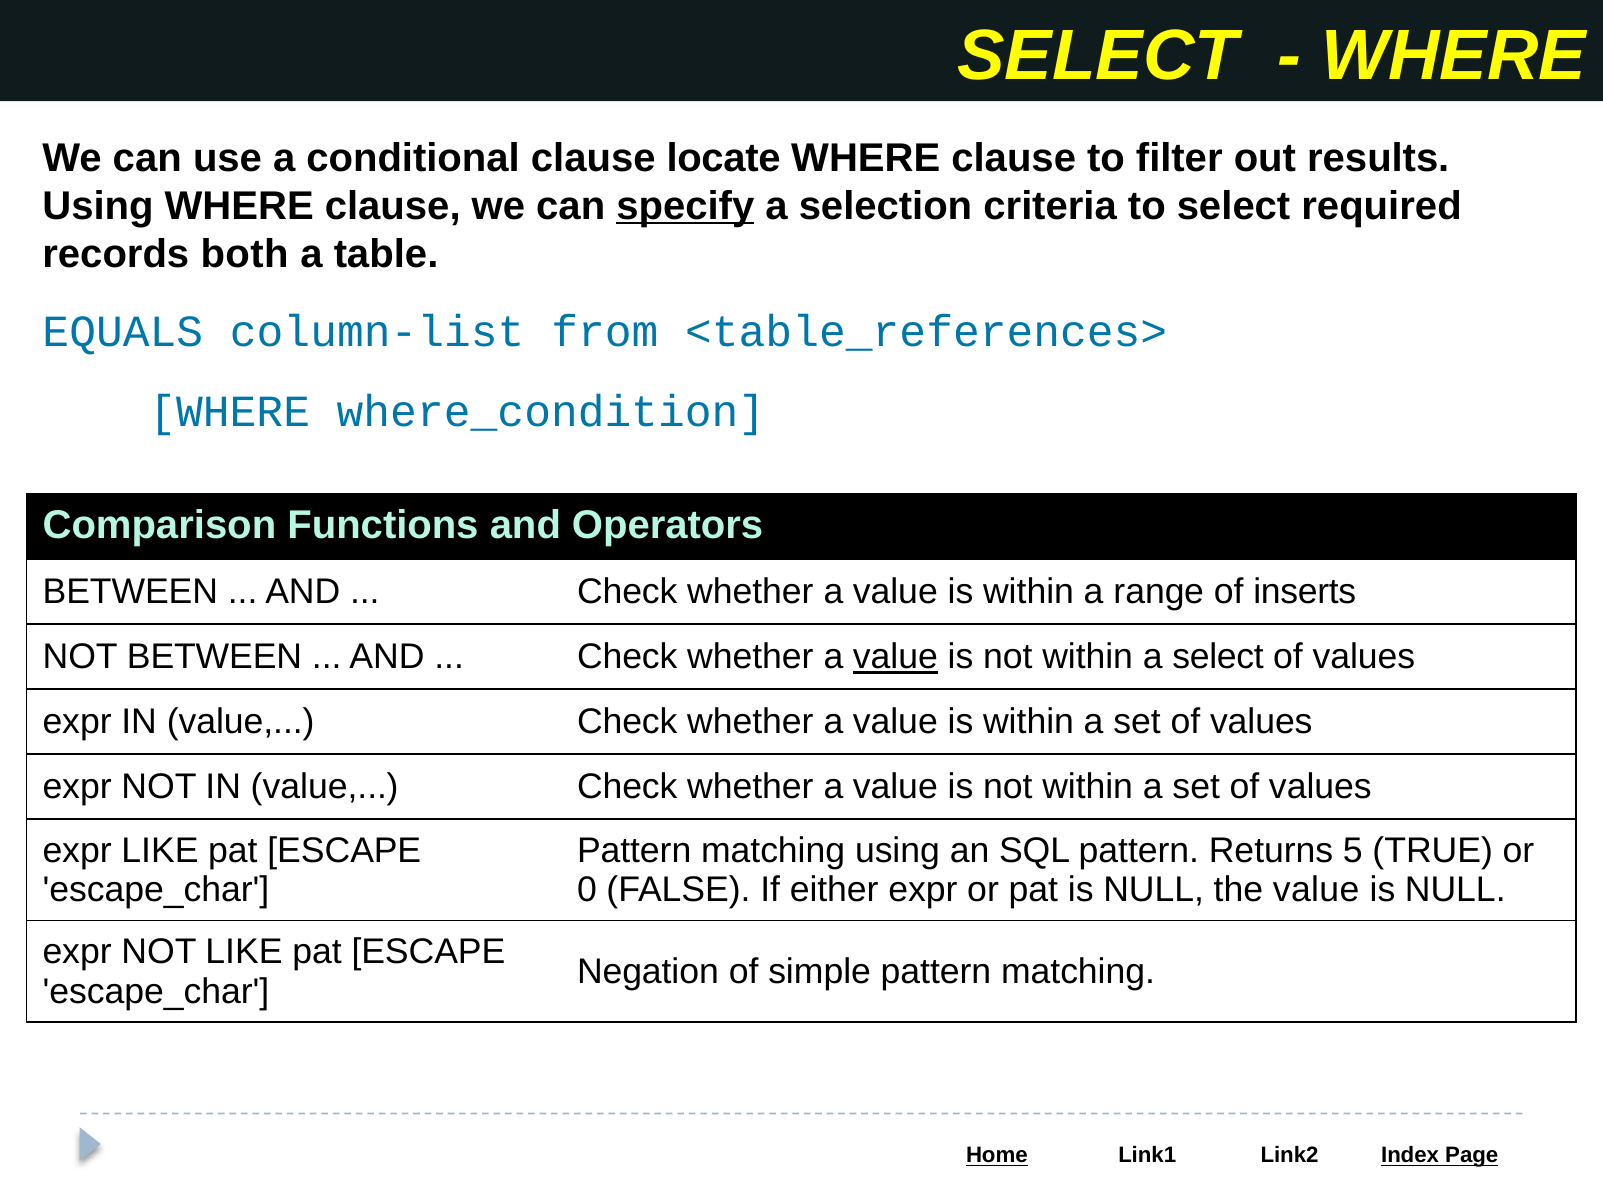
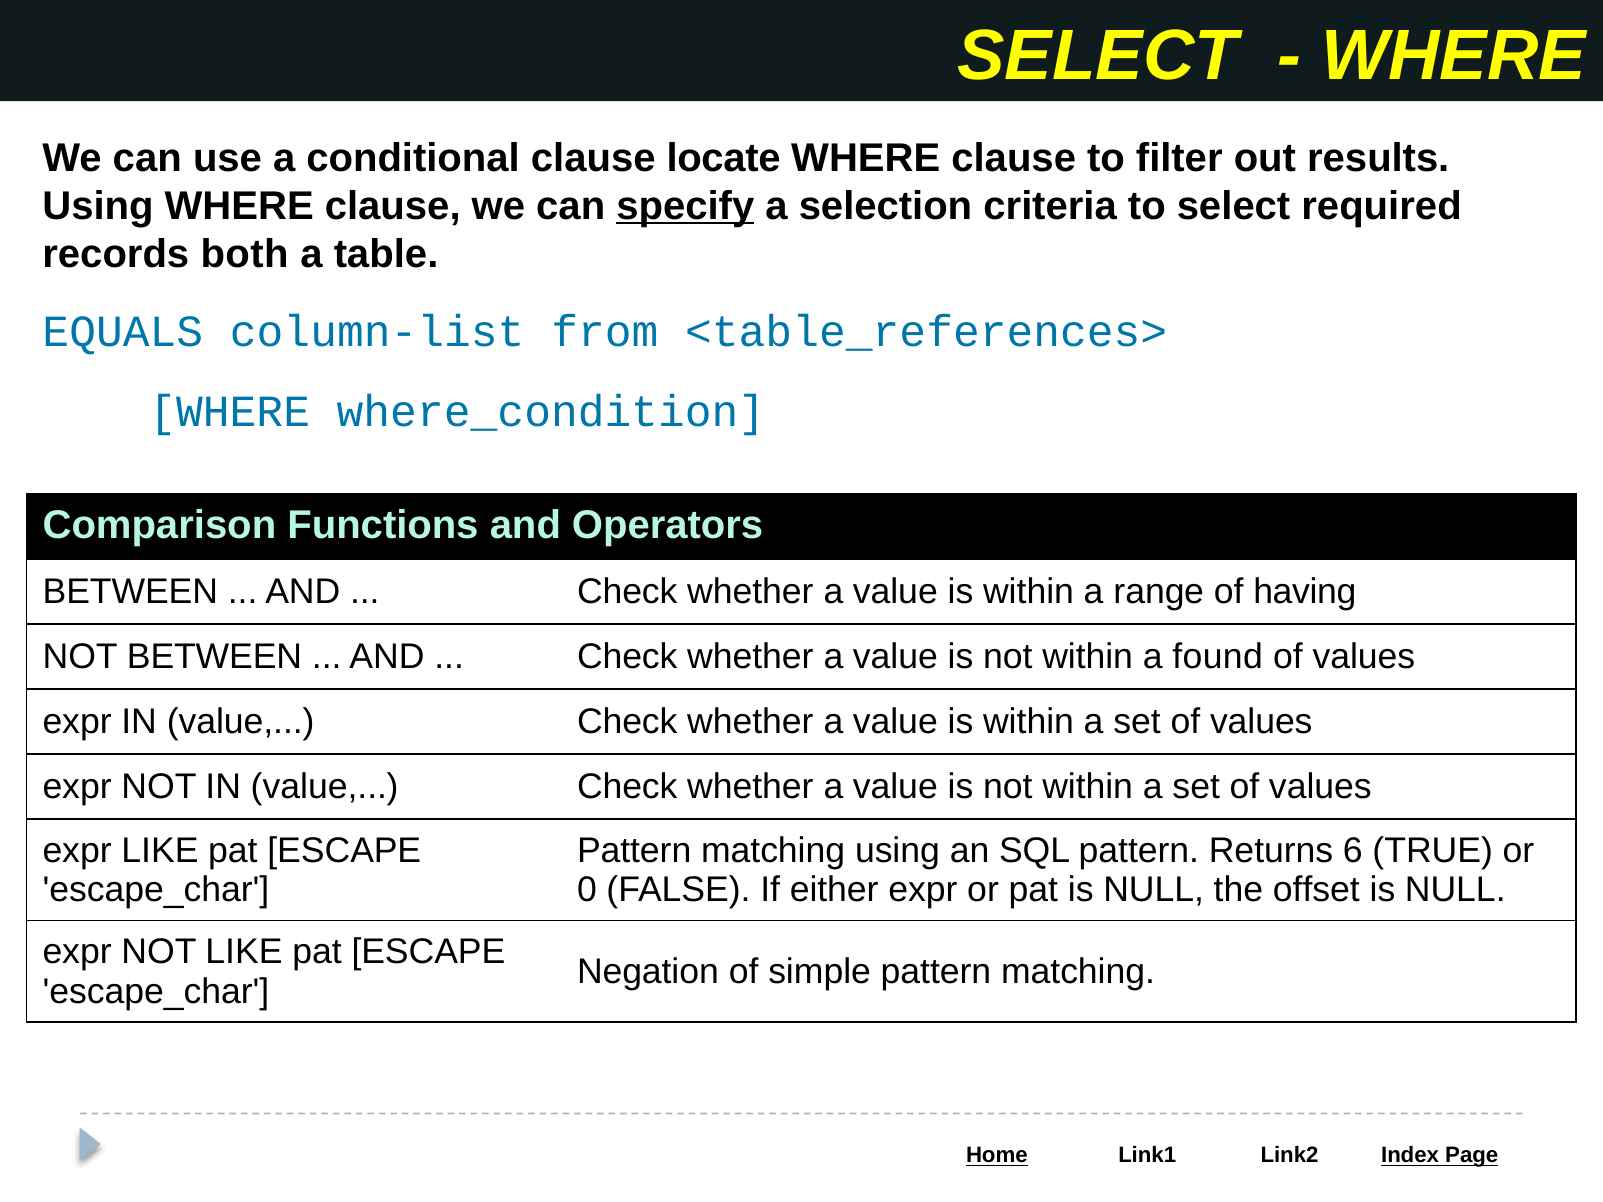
inserts: inserts -> having (1305, 592)
value underline: present -> none (895, 657)
a select: select -> found (1218, 657)
5: 5 -> 6 (1353, 851)
the value: value -> offset (1316, 890)
